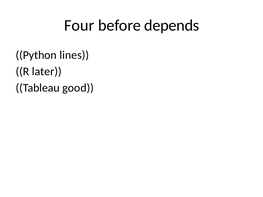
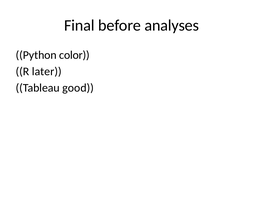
Four: Four -> Final (79, 25)
depends: depends -> analyses (172, 25)
lines: lines -> color (74, 55)
